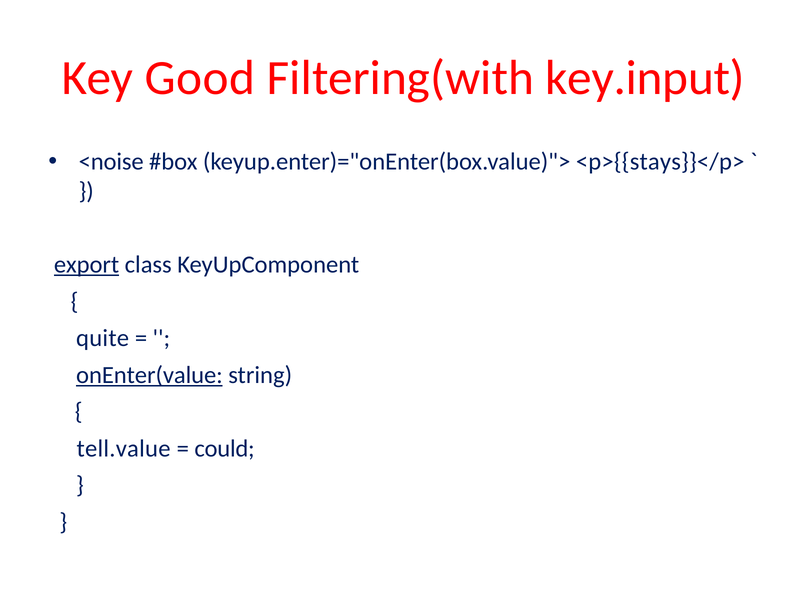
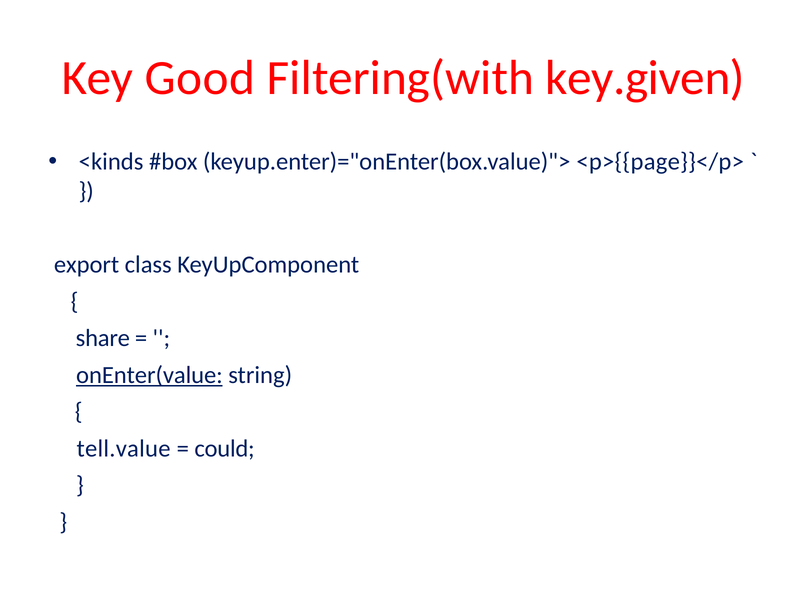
key.input: key.input -> key.given (645, 78)
<noise: <noise -> <kinds (111, 162)
<p>{{stays}}</p>: <p>{{stays}}</p> -> <p>{{page}}</p> (660, 162)
export underline: present -> none (87, 265)
quite: quite -> share (103, 338)
